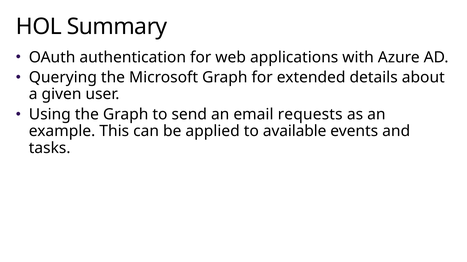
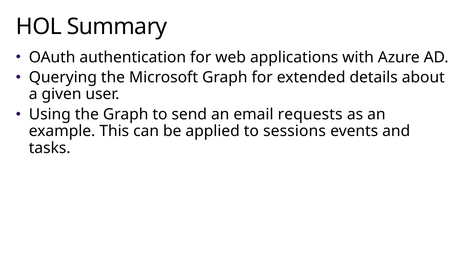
available: available -> sessions (295, 132)
